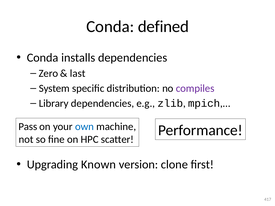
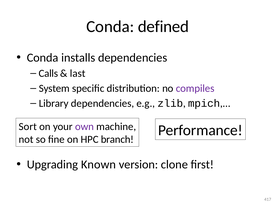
Zero: Zero -> Calls (48, 73)
Pass: Pass -> Sort (28, 127)
own colour: blue -> purple (84, 127)
scatter: scatter -> branch (117, 140)
